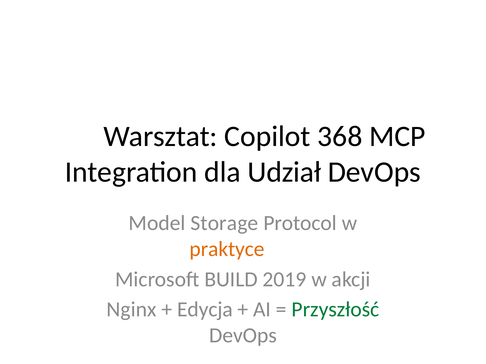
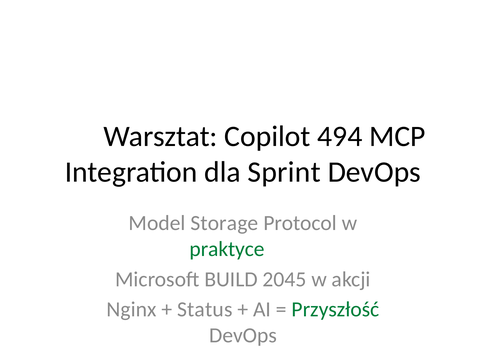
368: 368 -> 494 (340, 137)
Udział: Udział -> Sprint (284, 172)
praktyce colour: orange -> green (227, 249)
2019: 2019 -> 2045 (285, 280)
Edycja: Edycja -> Status (205, 310)
